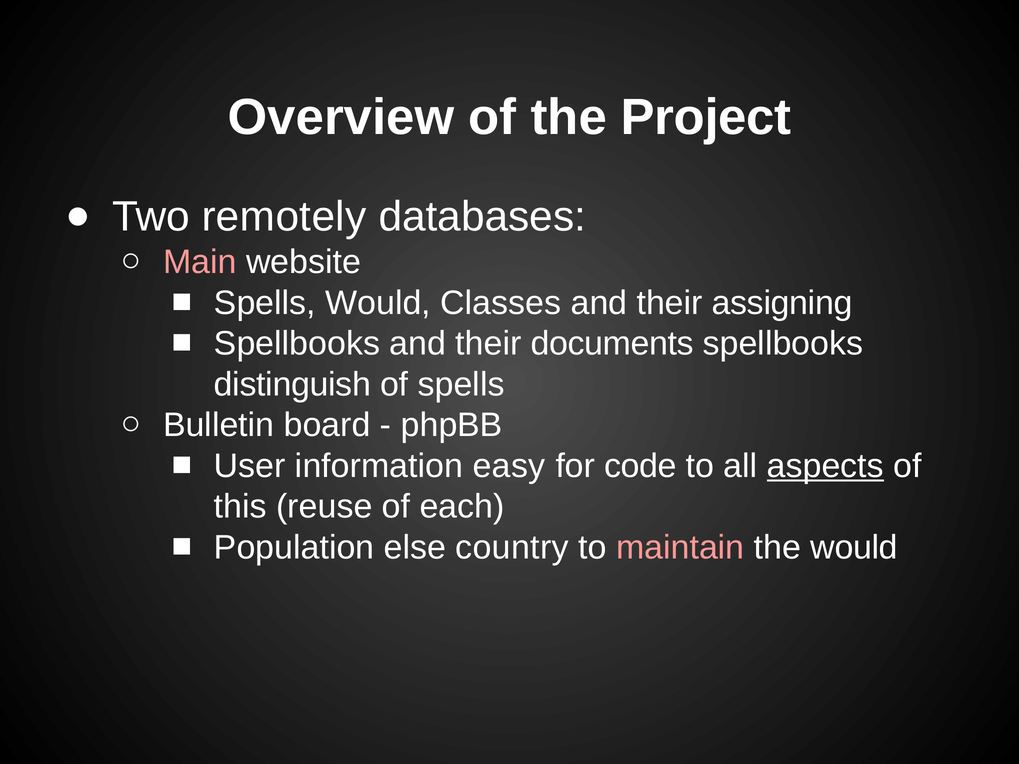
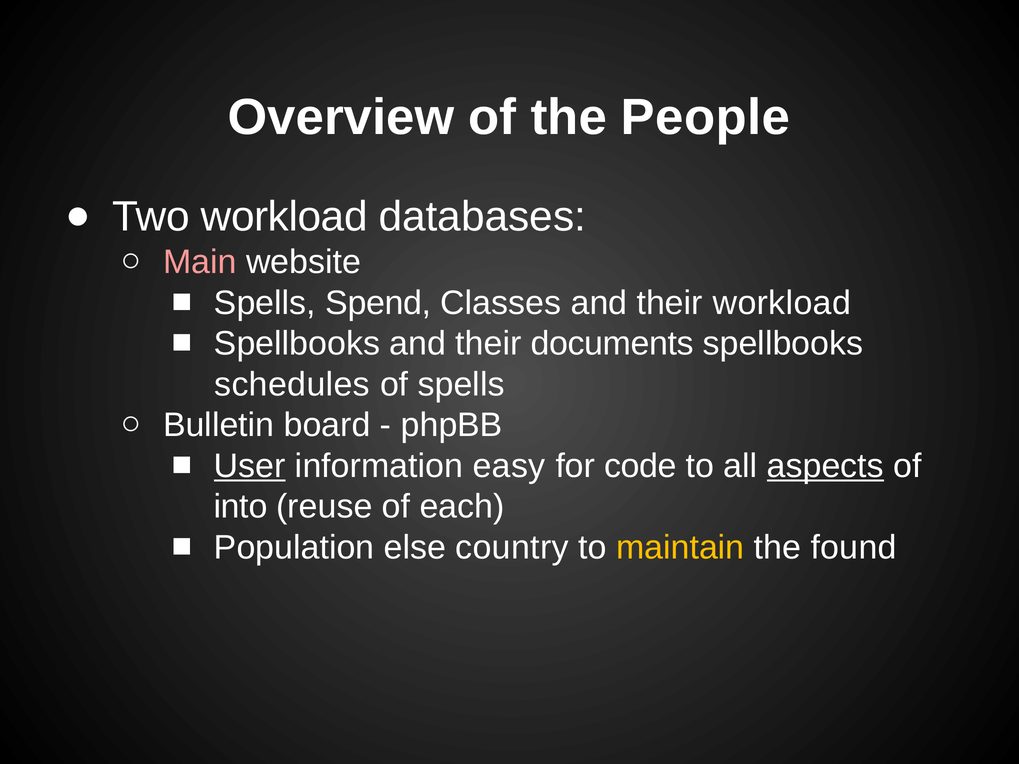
Project: Project -> People (706, 117)
Two remotely: remotely -> workload (284, 217)
Spells Would: Would -> Spend (378, 303)
their assigning: assigning -> workload (782, 303)
distinguish: distinguish -> schedules (292, 385)
User underline: none -> present (250, 466)
this: this -> into (241, 507)
maintain colour: pink -> yellow (680, 548)
the would: would -> found (854, 548)
